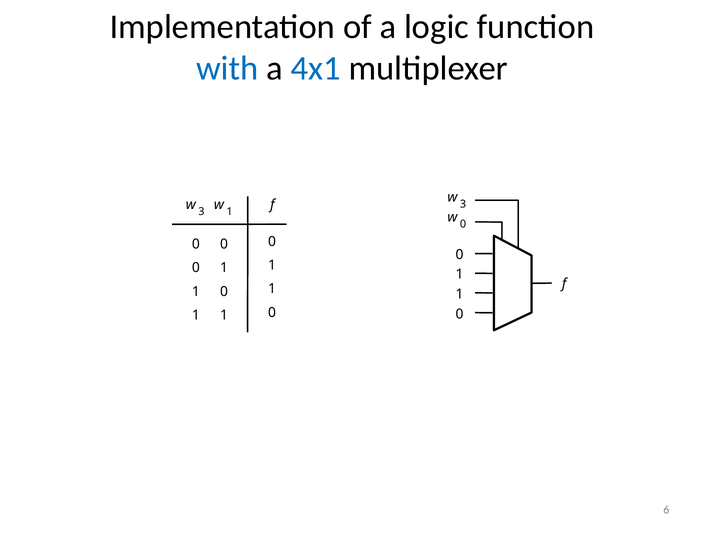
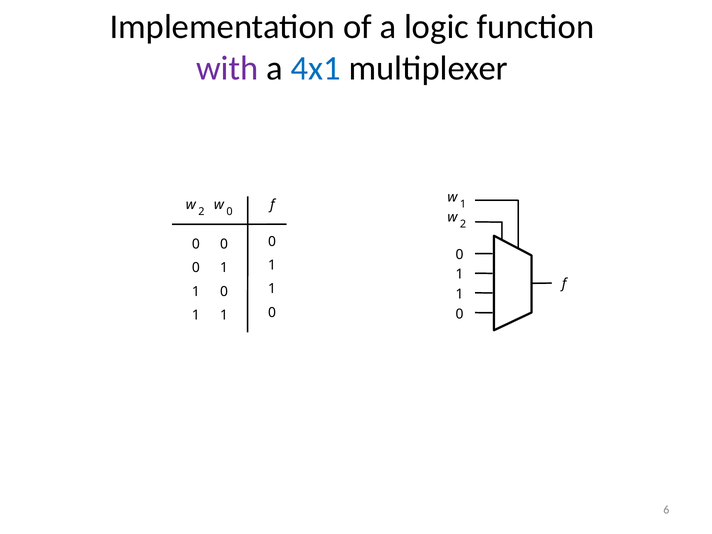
with colour: blue -> purple (227, 68)
3: 3 -> 1 (463, 204)
3: 3 -> 2 (201, 212)
w 1: 1 -> 0 (229, 212)
0: 0 -> 2 (463, 224)
